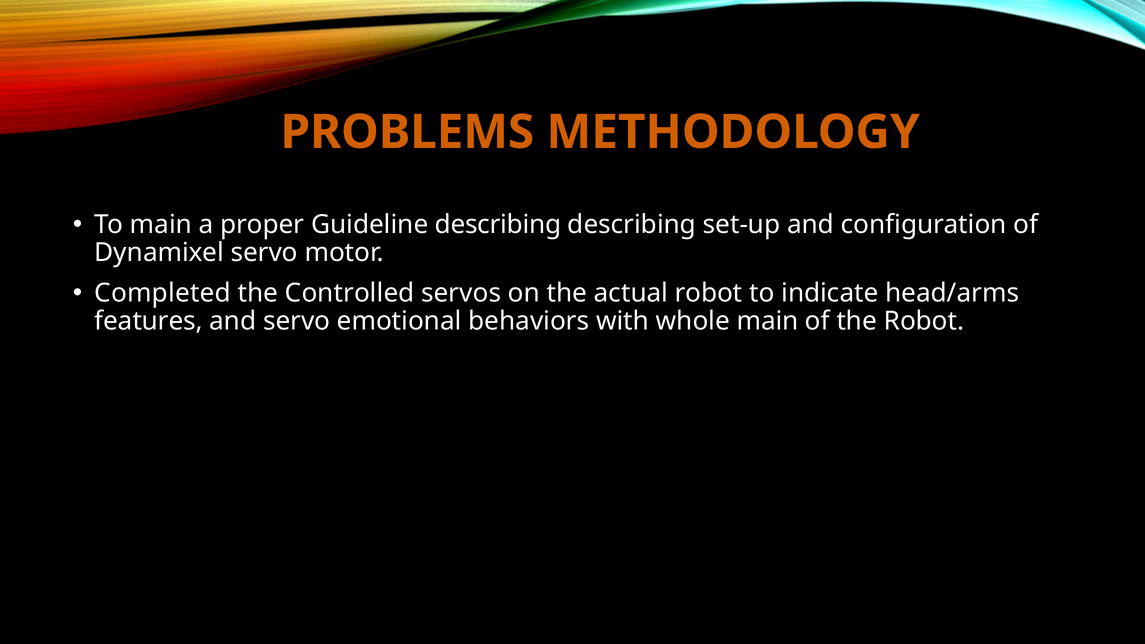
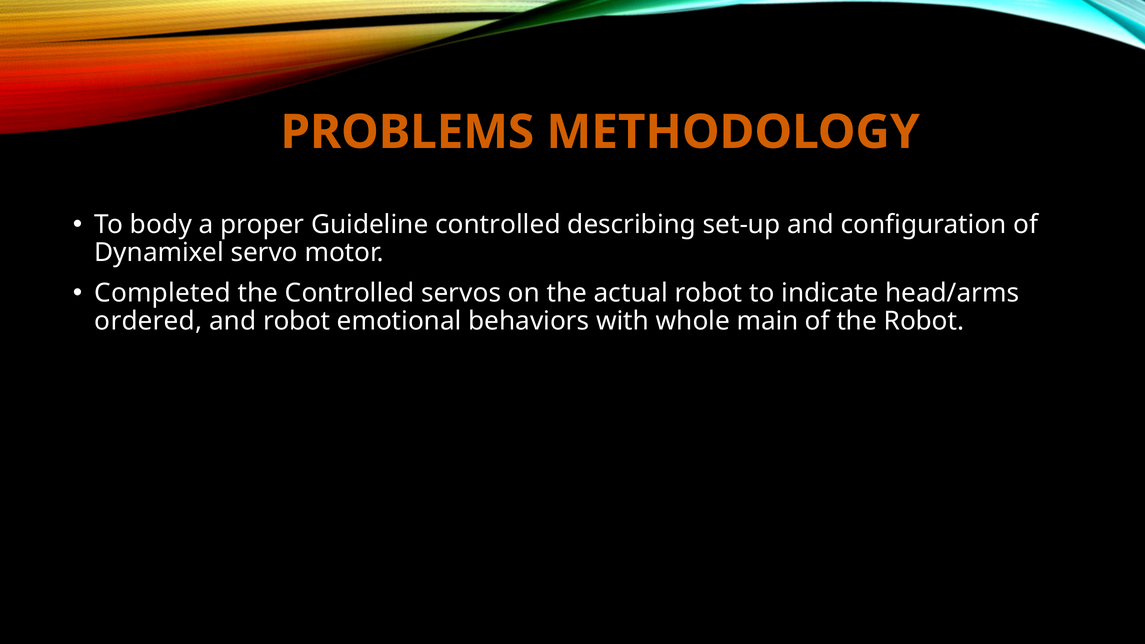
To main: main -> body (161, 224)
Guideline describing: describing -> controlled (498, 224)
features: features -> ordered (148, 321)
and servo: servo -> robot (297, 321)
